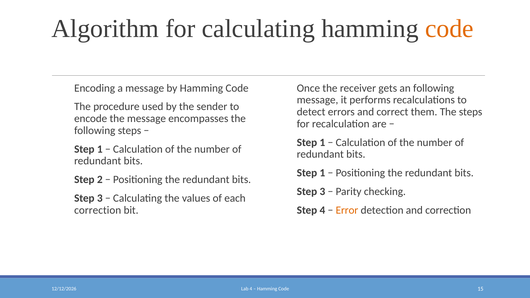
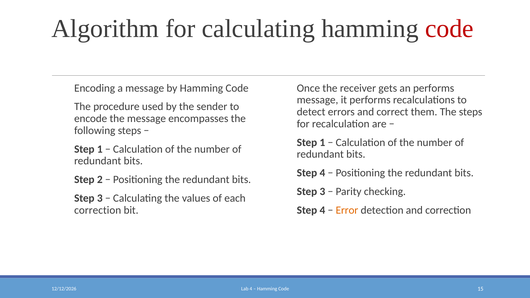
code colour: orange -> red (449, 29)
an following: following -> performs (434, 88)
1: 1 -> 4 (322, 173)
